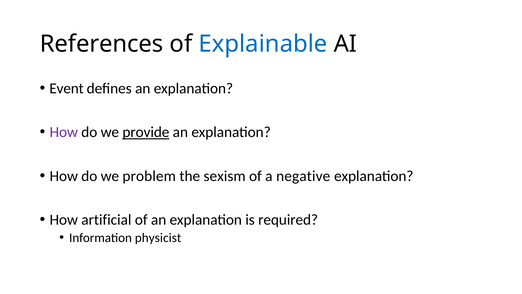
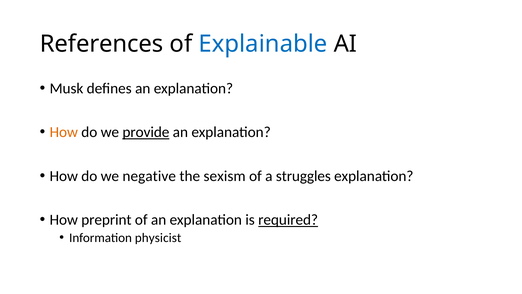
Event: Event -> Musk (66, 88)
How colour: purple -> orange (64, 132)
problem: problem -> negative (149, 176)
negative: negative -> struggles (303, 176)
artificial: artificial -> preprint (106, 220)
required underline: none -> present (288, 220)
